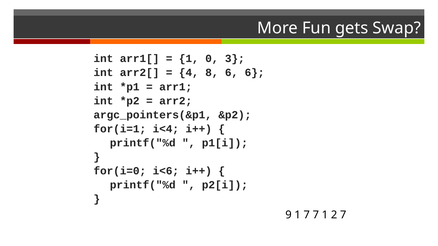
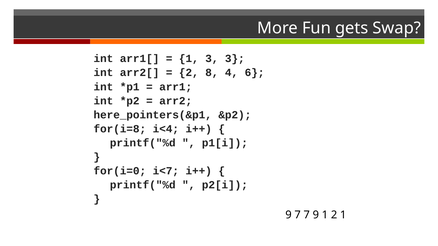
1 0: 0 -> 3 (212, 59)
4: 4 -> 2 (189, 73)
8 6: 6 -> 4 (232, 73)
argc_pointers(&p1: argc_pointers(&p1 -> here_pointers(&p1 (153, 115)
for(i=1: for(i=1 -> for(i=8 (120, 129)
i<6: i<6 -> i<7 (166, 171)
9 1: 1 -> 7 (298, 215)
7 7: 7 -> 9 (316, 215)
2 7: 7 -> 1 (343, 215)
